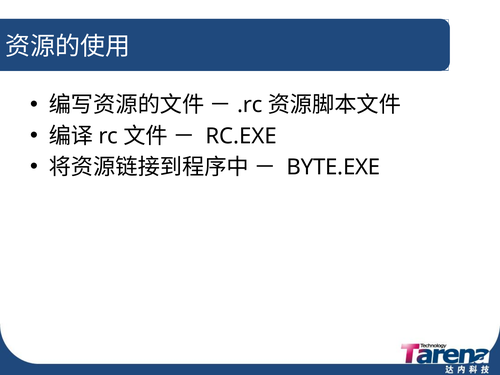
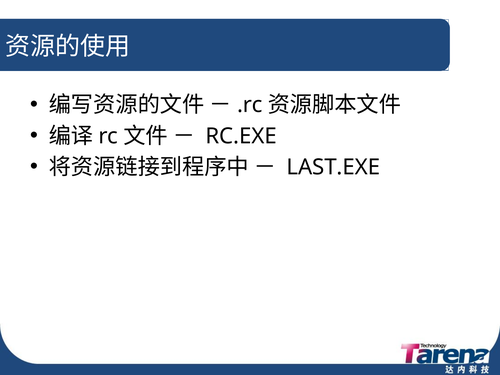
BYTE.EXE: BYTE.EXE -> LAST.EXE (333, 167)
